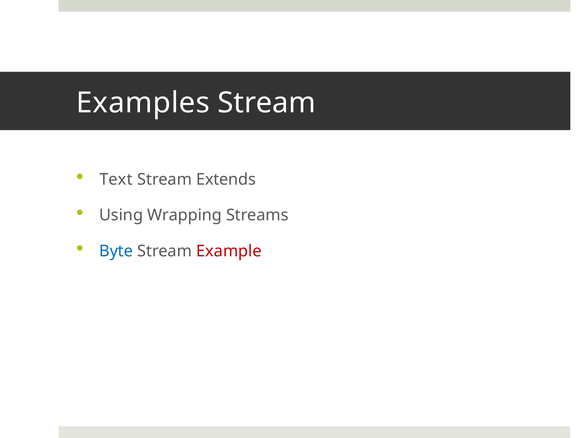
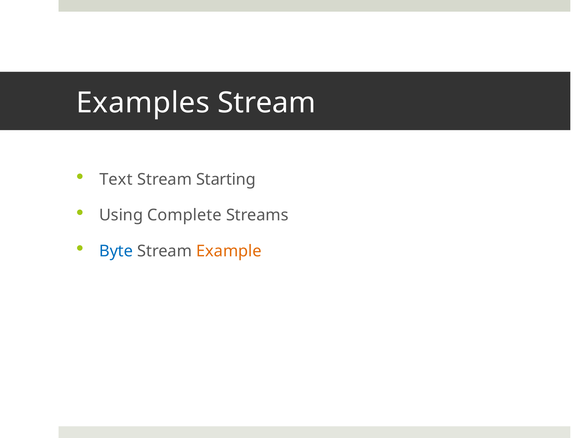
Extends: Extends -> Starting (226, 180)
Wrapping: Wrapping -> Complete (184, 216)
Example colour: red -> orange (229, 251)
